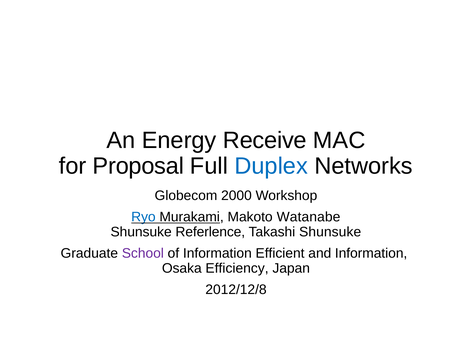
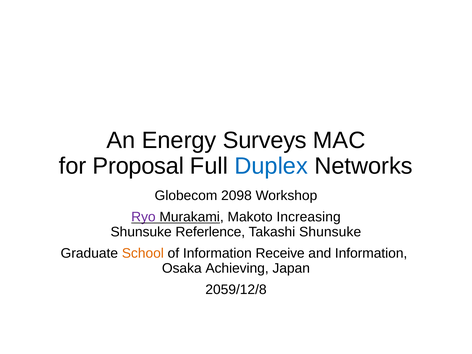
Receive: Receive -> Surveys (265, 140)
2000: 2000 -> 2098 (236, 196)
Ryo colour: blue -> purple (143, 217)
Watanabe: Watanabe -> Increasing (309, 217)
School colour: purple -> orange (143, 253)
Efficient: Efficient -> Receive (280, 253)
Efficiency: Efficiency -> Achieving (237, 268)
2012/12/8: 2012/12/8 -> 2059/12/8 (236, 290)
